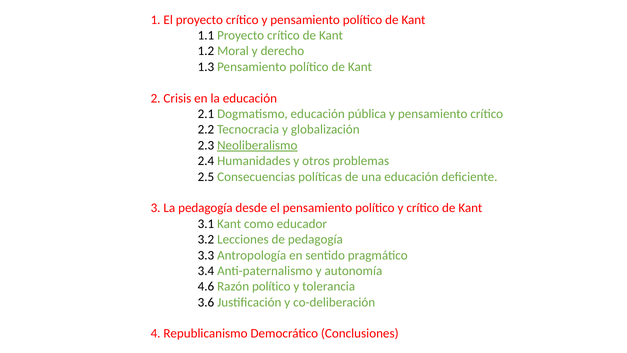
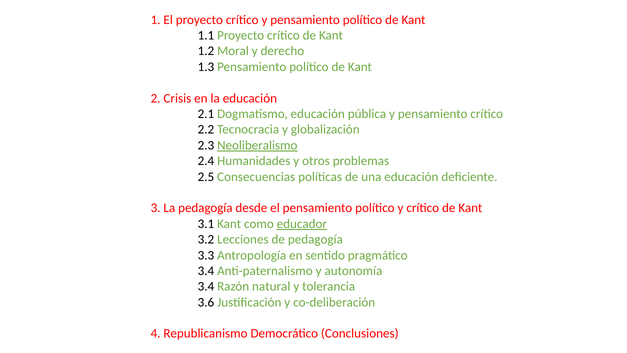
educador underline: none -> present (302, 224)
4.6: 4.6 -> 3.4 (206, 286)
Razón político: político -> natural (271, 286)
